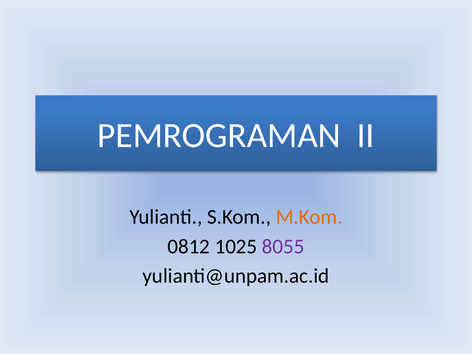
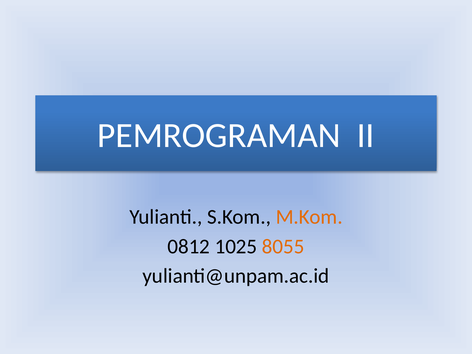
8055 colour: purple -> orange (283, 246)
